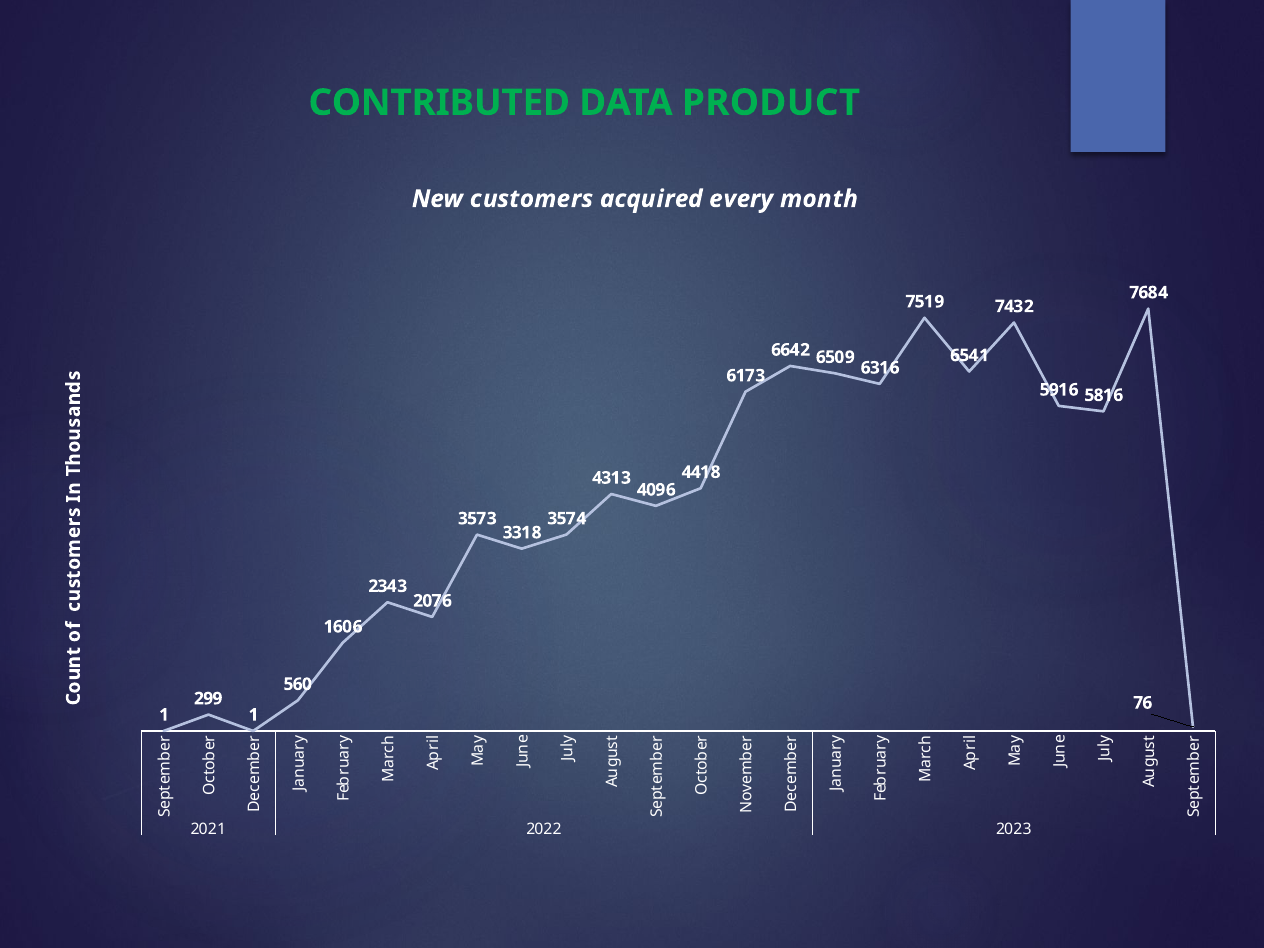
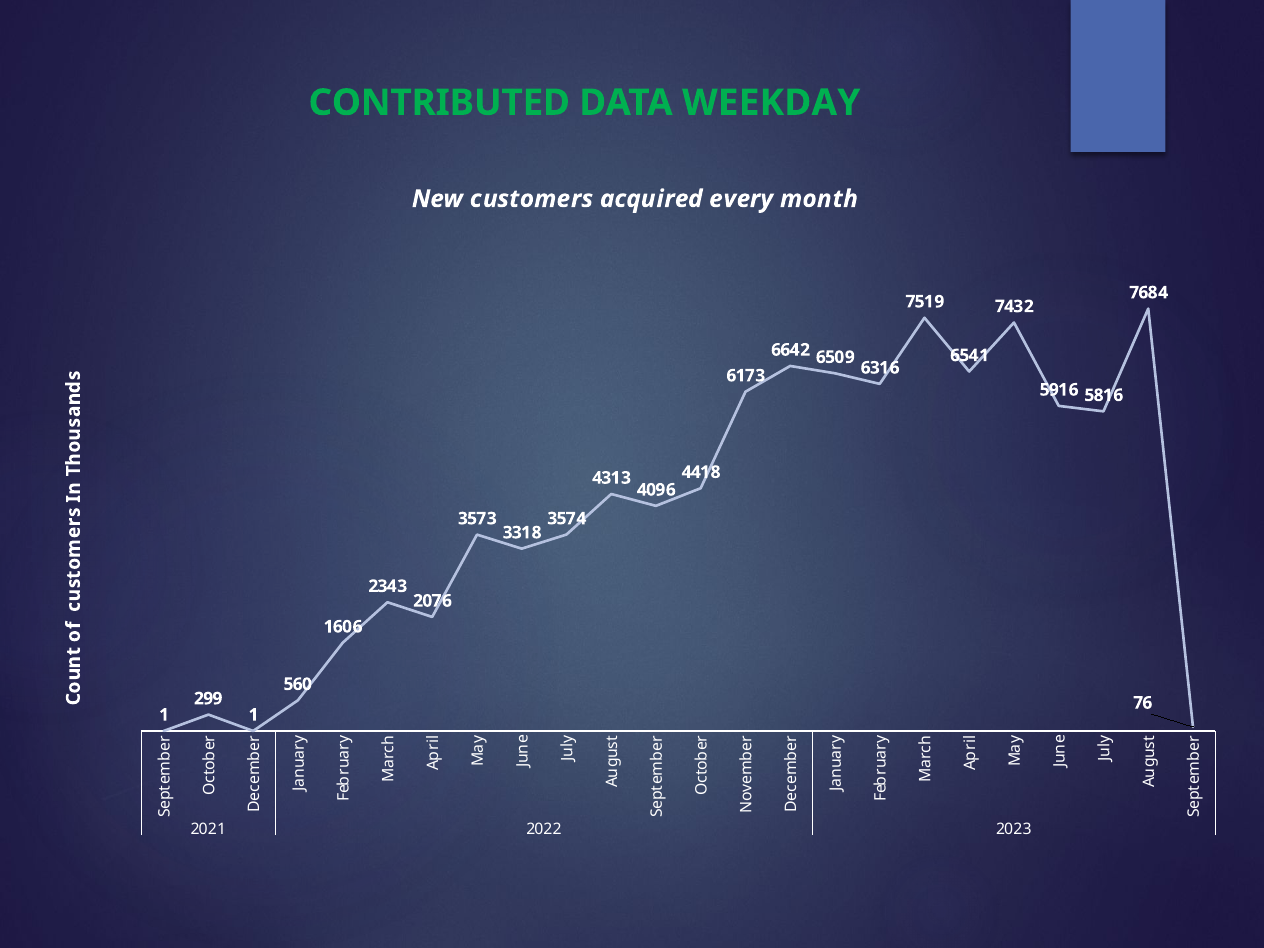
PRODUCT: PRODUCT -> WEEKDAY (771, 103)
